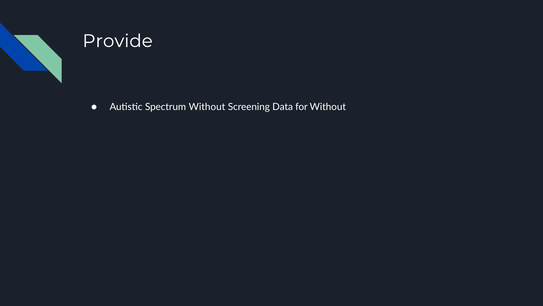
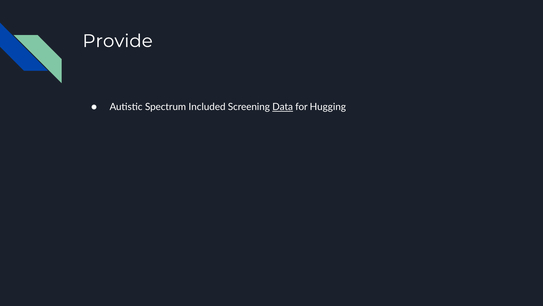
Spectrum Without: Without -> Included (207, 107)
Data underline: none -> present (283, 107)
for Without: Without -> Hugging (328, 107)
